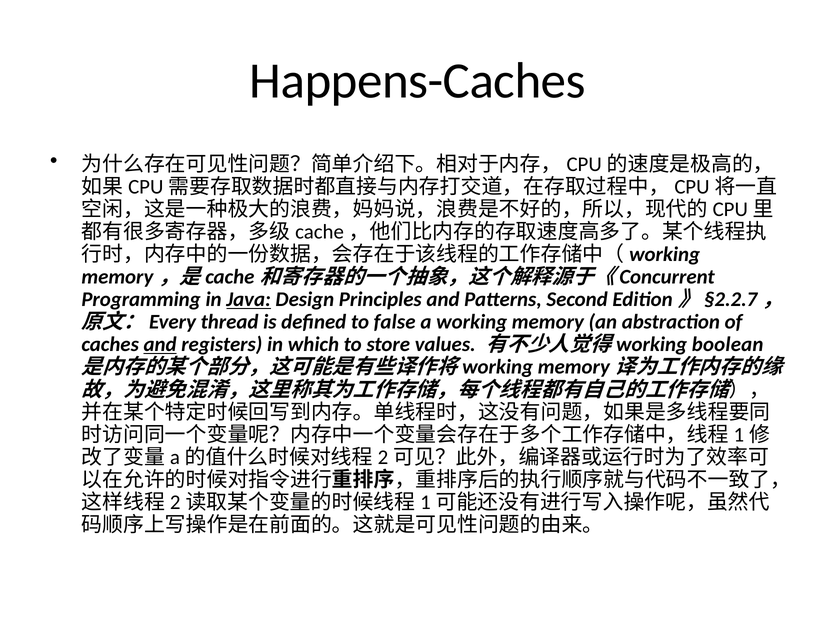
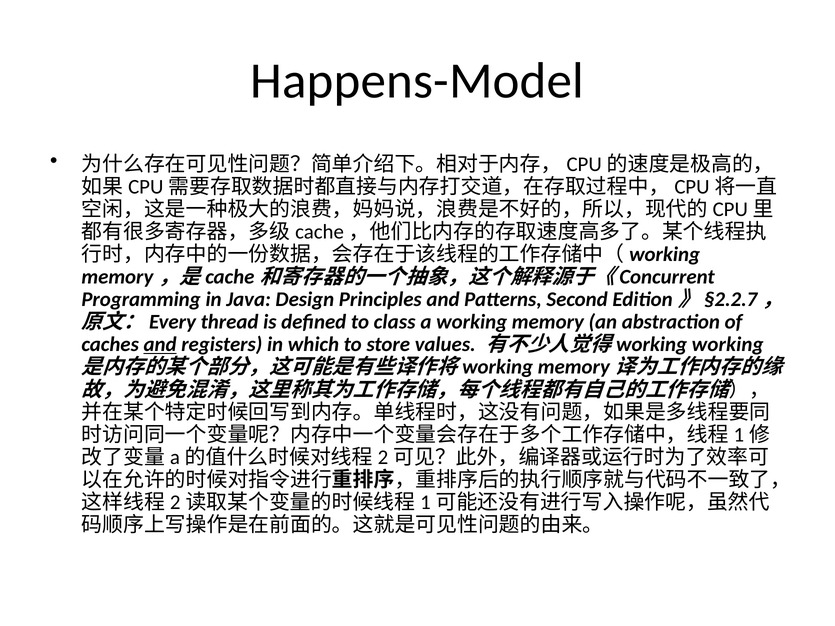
Happens-Caches: Happens-Caches -> Happens-Model (417, 81)
Java underline: present -> none (249, 300)
false: false -> class (395, 322)
boolean: boolean -> working (728, 345)
